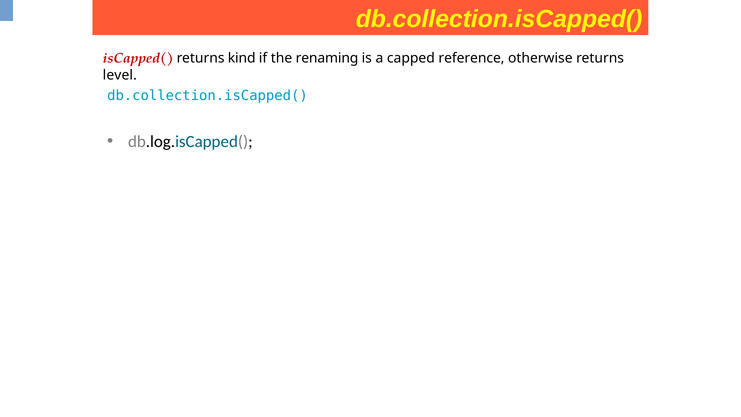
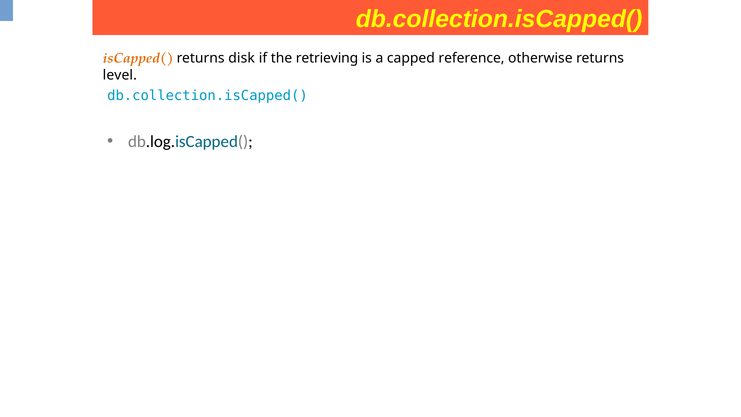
isCapped( colour: red -> orange (138, 58)
kind: kind -> disk (242, 58)
renaming: renaming -> retrieving (327, 58)
